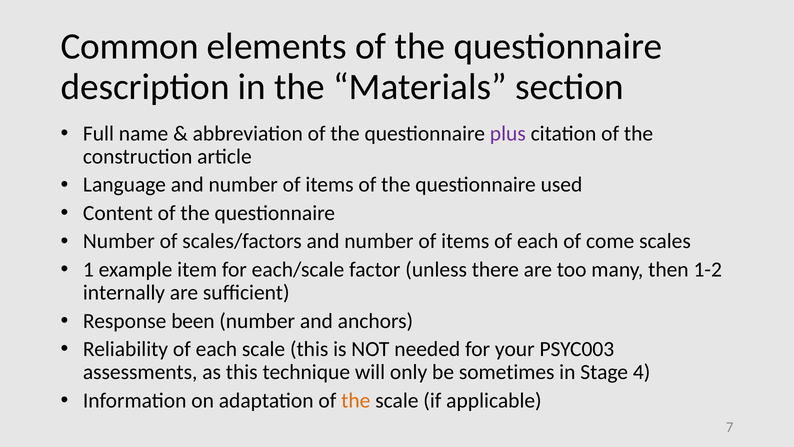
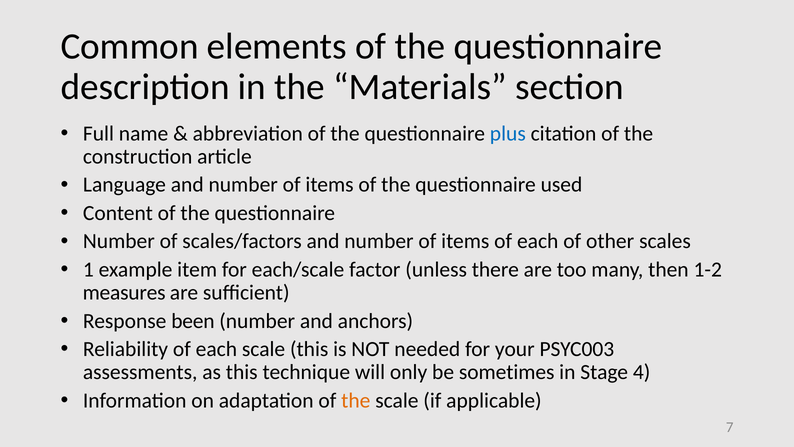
plus colour: purple -> blue (508, 133)
come: come -> other (610, 241)
internally: internally -> measures (124, 292)
